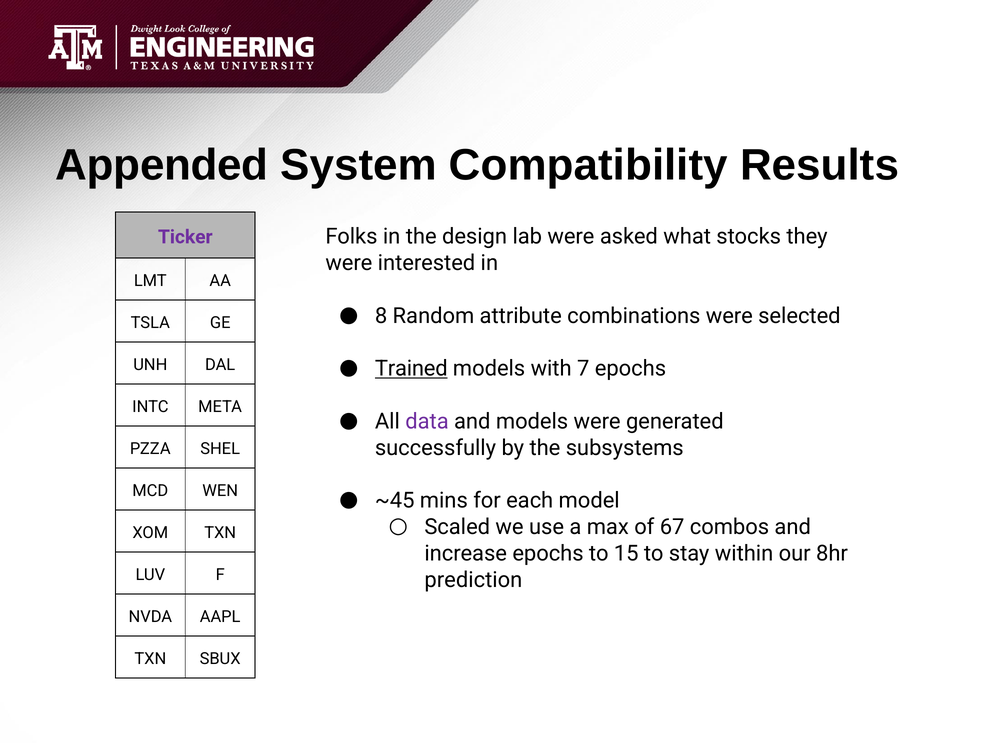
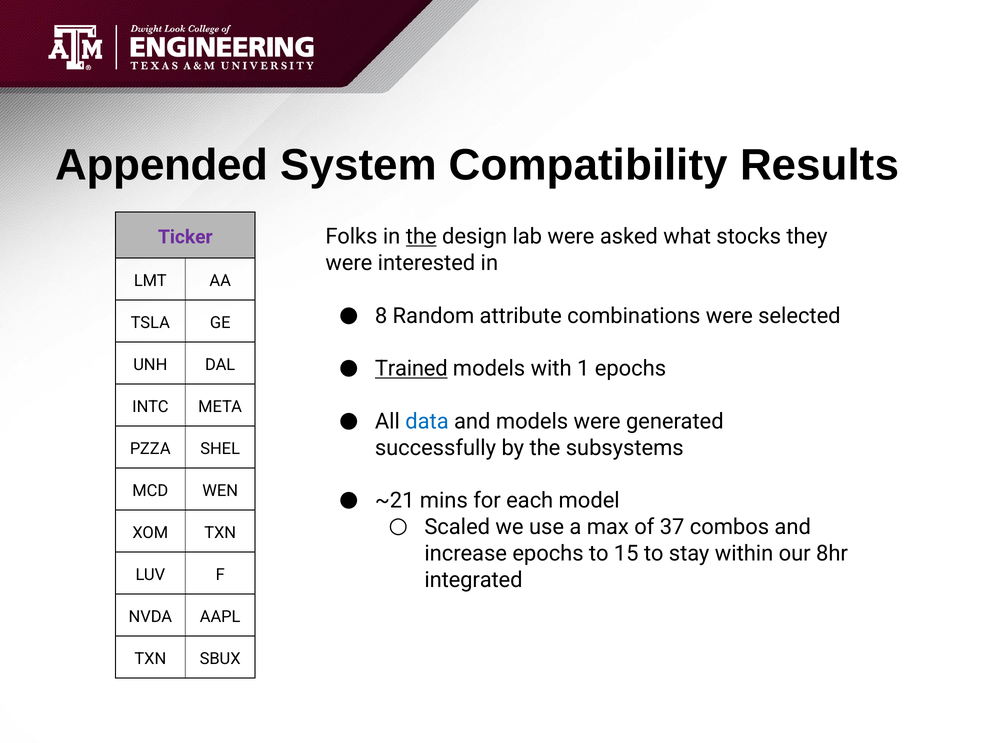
the underline: none -> present (421, 236)
7: 7 -> 1 (583, 368)
data colour: purple -> blue (427, 421)
~45: ~45 -> ~21 (395, 500)
67: 67 -> 37 (672, 527)
prediction: prediction -> integrated (473, 579)
